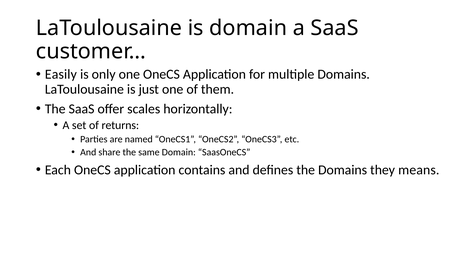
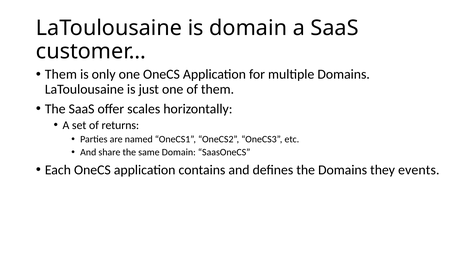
Easily: Easily -> Them (61, 75)
means: means -> events (419, 170)
